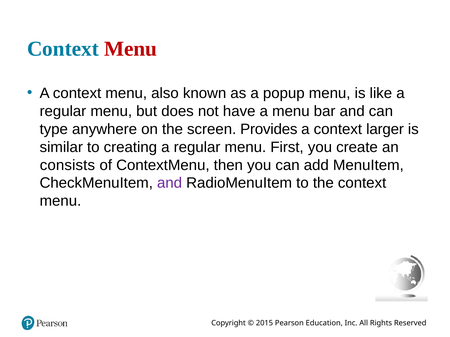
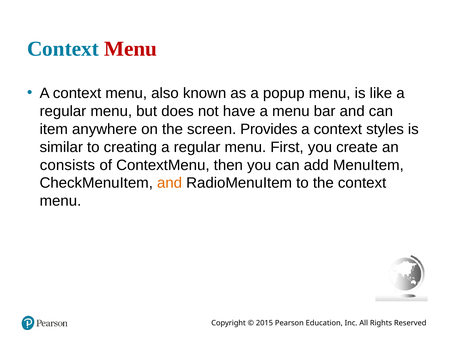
type: type -> item (54, 129)
larger: larger -> styles (385, 129)
and colour: purple -> orange (170, 183)
